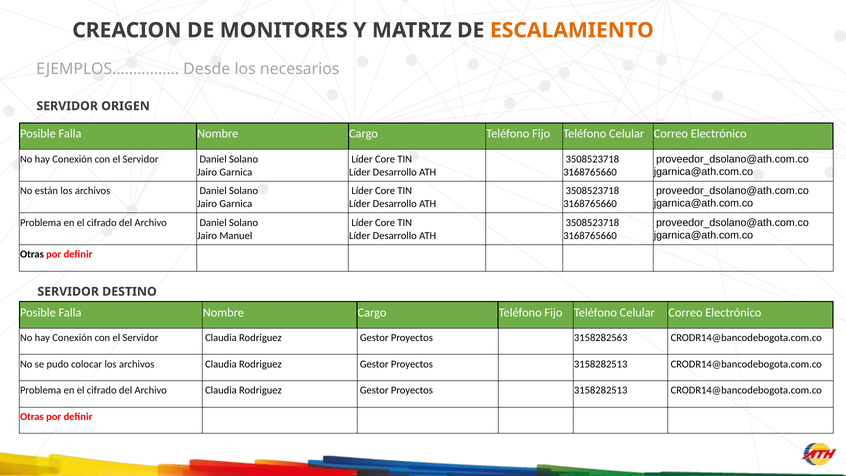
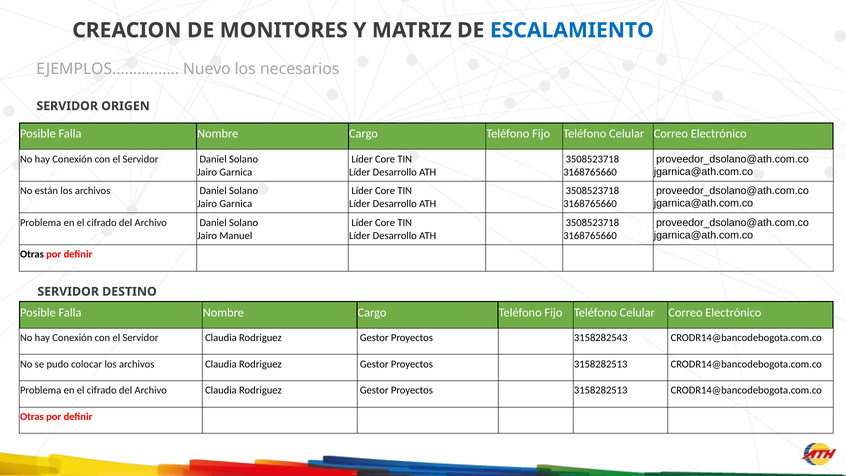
ESCALAMIENTO colour: orange -> blue (572, 30)
Desde: Desde -> Nuevo (207, 69)
3158282563: 3158282563 -> 3158282543 (601, 338)
